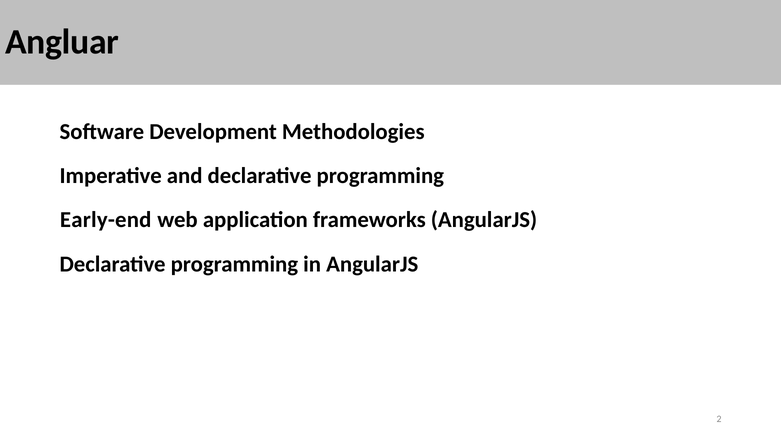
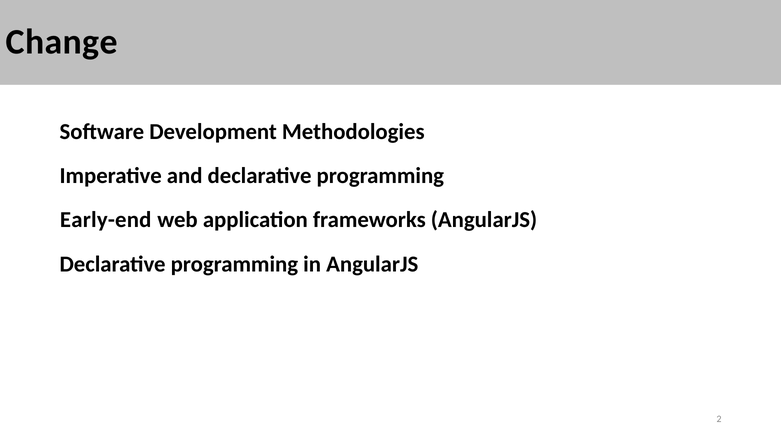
Angluar: Angluar -> Change (62, 42)
